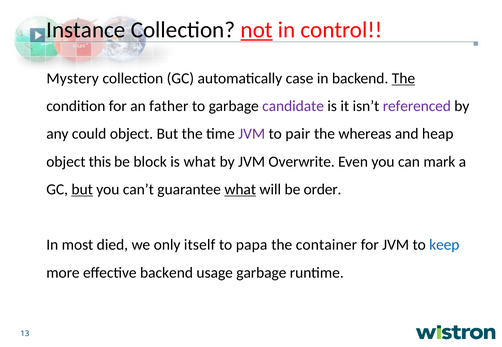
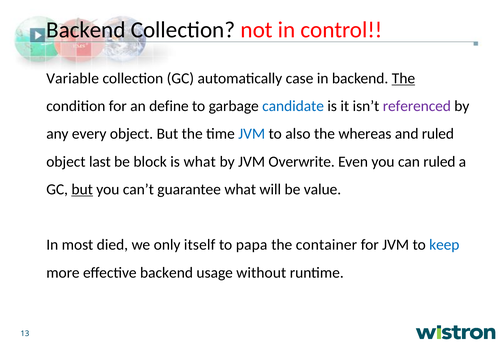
Instance: Instance -> Backend (86, 30)
not underline: present -> none (257, 30)
Mystery: Mystery -> Variable (73, 78)
father: father -> define (169, 106)
candidate colour: purple -> blue (293, 106)
could: could -> every (89, 134)
JVM colour: purple -> blue (252, 134)
pair: pair -> also (298, 134)
and heap: heap -> ruled (438, 134)
this: this -> last (100, 162)
can mark: mark -> ruled (439, 162)
what underline: present -> none (240, 190)
order: order -> value (323, 190)
usage garbage: garbage -> without (261, 273)
